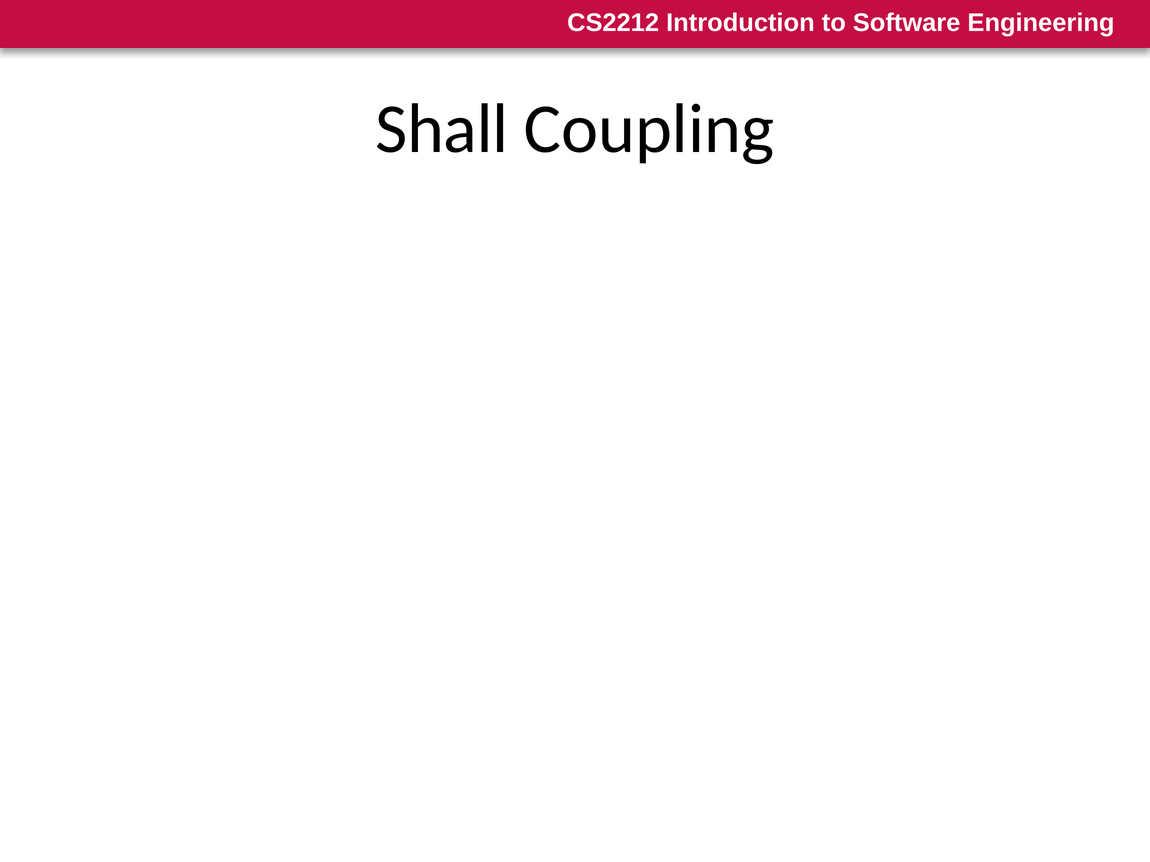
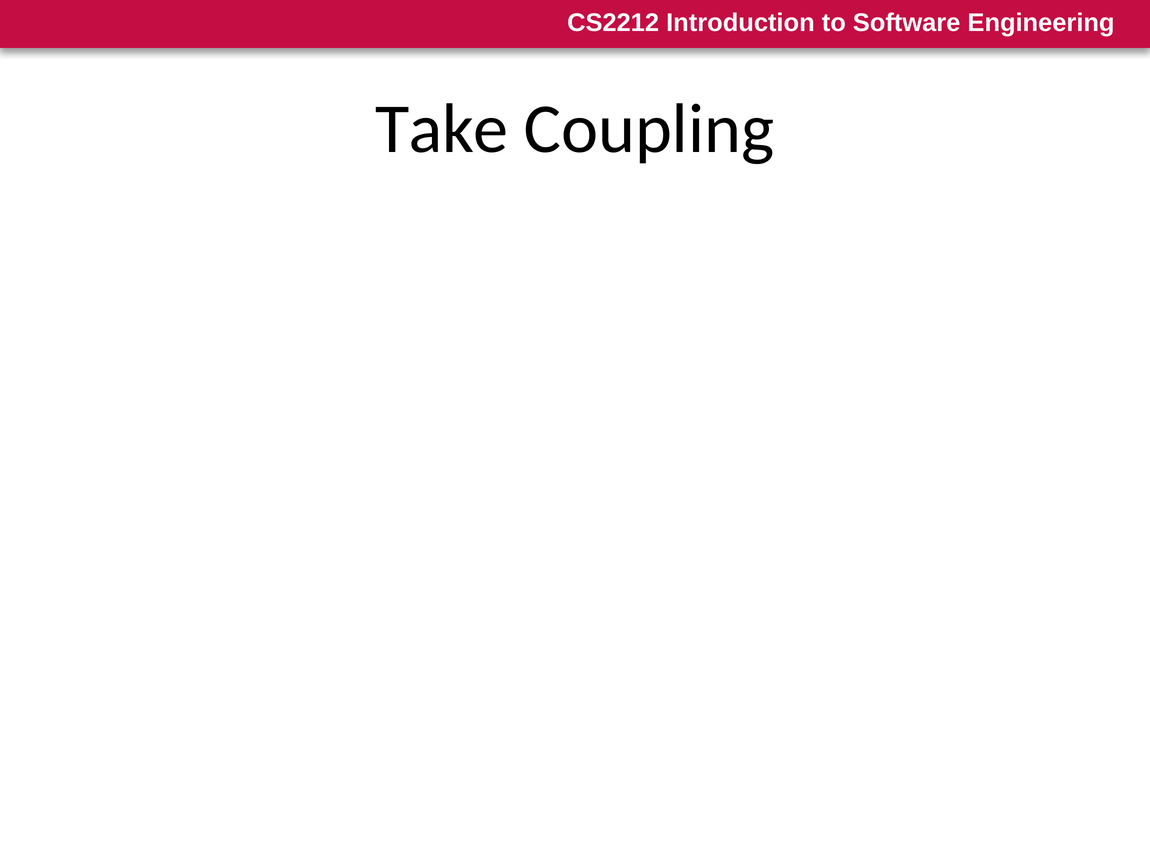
Shall: Shall -> Take (442, 129)
